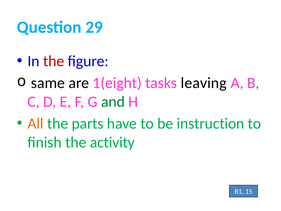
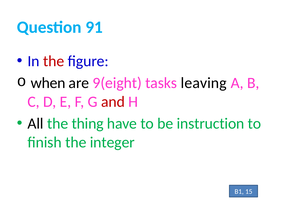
29: 29 -> 91 (94, 27)
same: same -> when (48, 83)
1(eight: 1(eight -> 9(eight (117, 83)
and colour: green -> red (113, 102)
All colour: orange -> black (35, 123)
parts: parts -> thing (88, 123)
activity: activity -> integer (112, 142)
